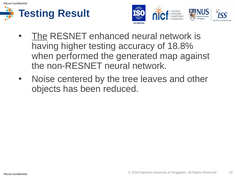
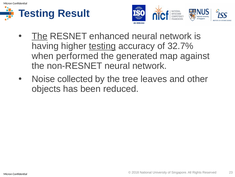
testing underline: none -> present (102, 46)
18.8%: 18.8% -> 32.7% (180, 46)
centered: centered -> collected (75, 79)
